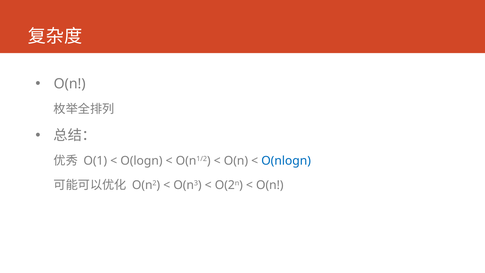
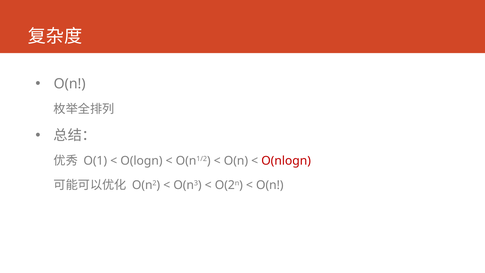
O(nlogn colour: blue -> red (286, 161)
